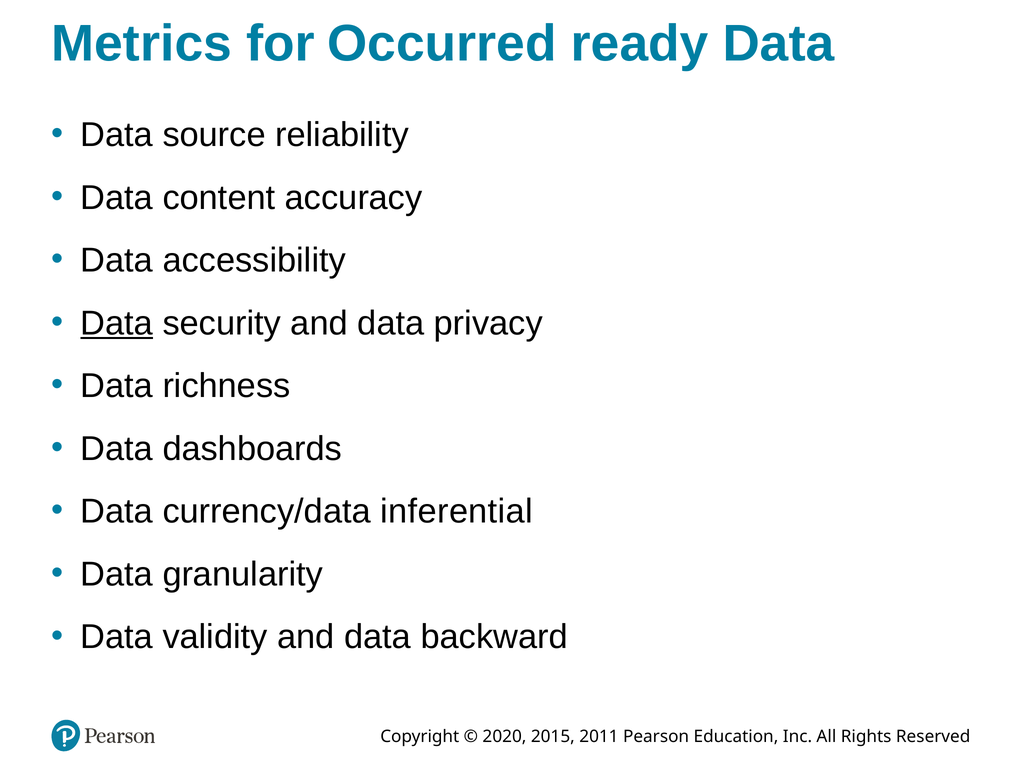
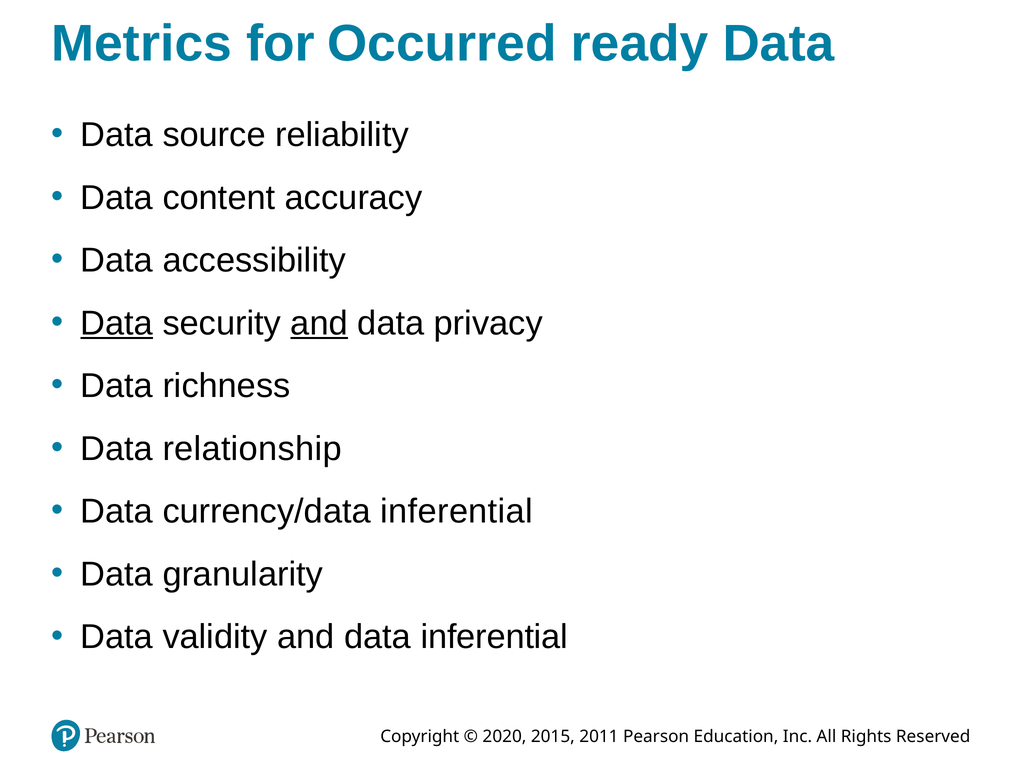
and underline: none -> present (319, 323)
dashboards: dashboards -> relationship (252, 449)
data backward: backward -> inferential (494, 637)
